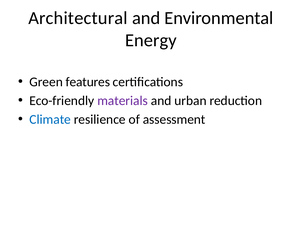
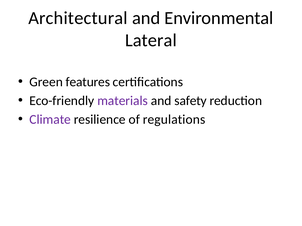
Energy: Energy -> Lateral (151, 40)
urban: urban -> safety (191, 101)
Climate colour: blue -> purple (50, 120)
assessment: assessment -> regulations (174, 120)
